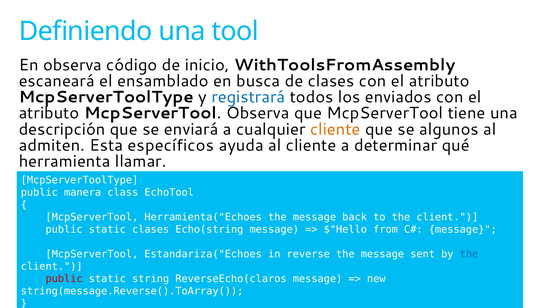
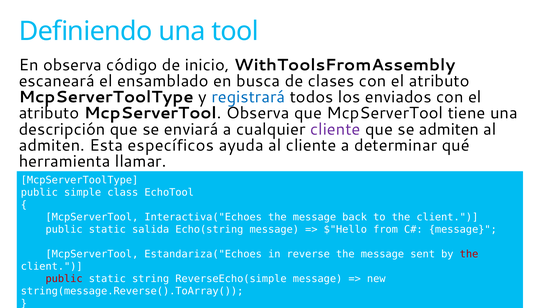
cliente colour: orange -> purple (335, 129)
se algunos: algunos -> admiten (449, 129)
manera: manera -> simple (83, 193)
Herramienta("Echoes: Herramienta("Echoes -> Interactiva("Echoes (203, 217)
static clases: clases -> salida (151, 230)
the colour: blue -> red (469, 254)
ReverseEcho(claros: ReverseEcho(claros -> ReverseEcho(simple (231, 279)
